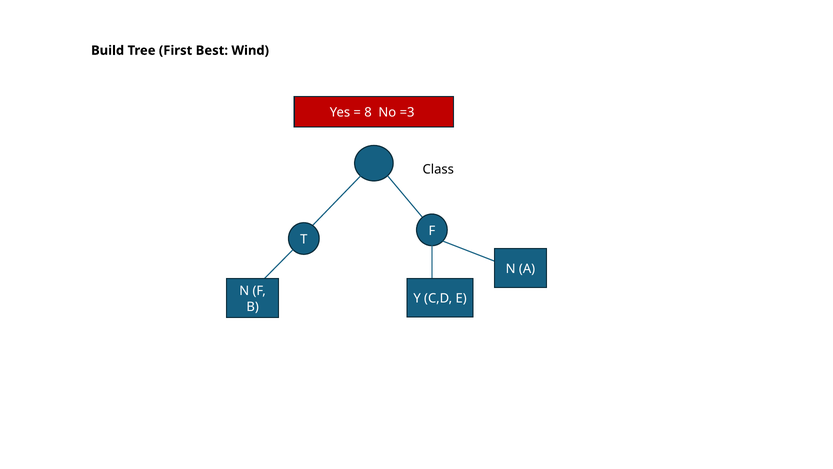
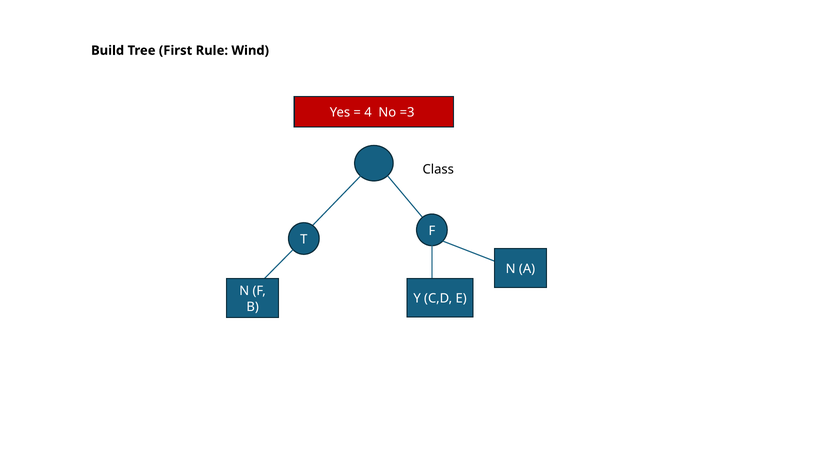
Best: Best -> Rule (212, 50)
8: 8 -> 4 (368, 113)
